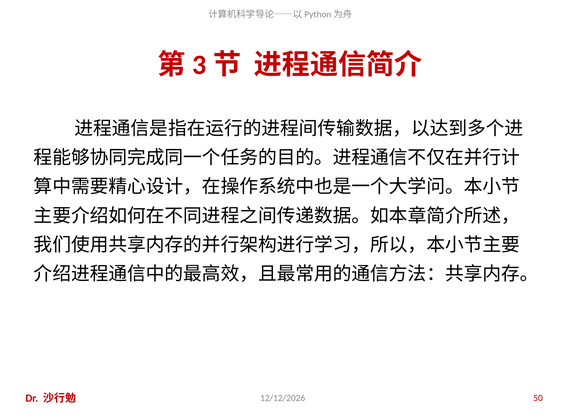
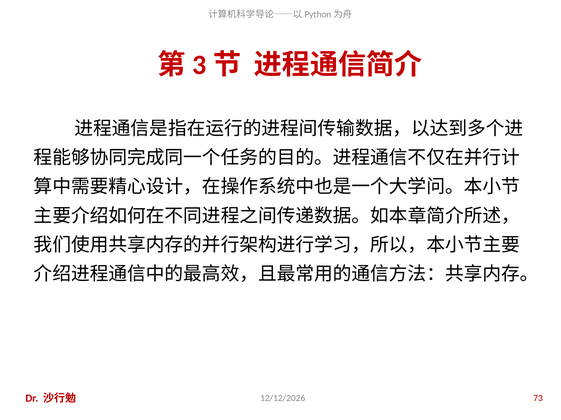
50: 50 -> 73 (538, 399)
